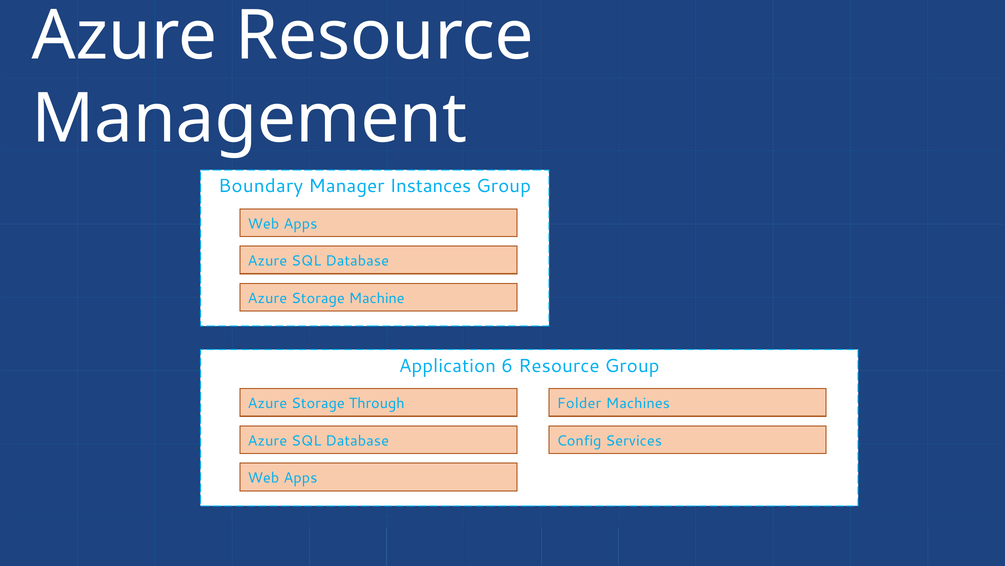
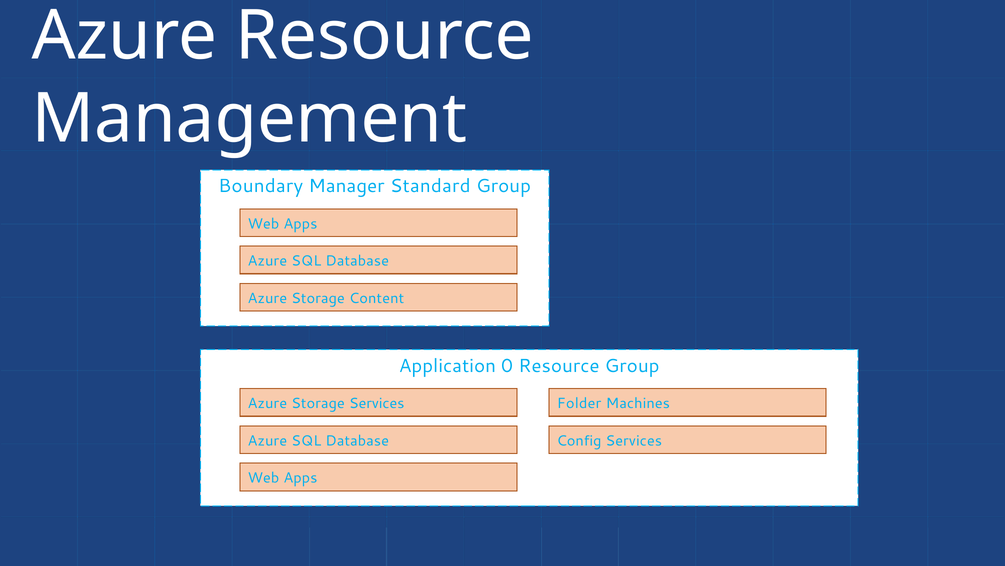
Instances: Instances -> Standard (430, 186)
Machine: Machine -> Content (377, 298)
6: 6 -> 0 (507, 365)
Storage Through: Through -> Services (377, 403)
